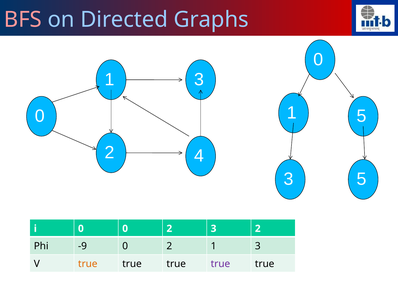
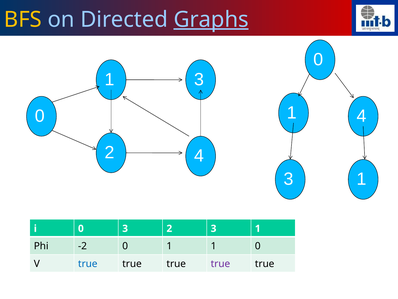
BFS colour: pink -> yellow (23, 19)
Graphs underline: none -> present (211, 19)
1 5: 5 -> 4 (362, 116)
5: 5 -> 1 (362, 179)
0 0: 0 -> 3 (125, 228)
2 3 2: 2 -> 1 (258, 228)
-9: -9 -> -2 (82, 246)
2: 2 -> 1 (169, 246)
3: 3 -> 0 (258, 246)
true colour: orange -> blue (88, 263)
